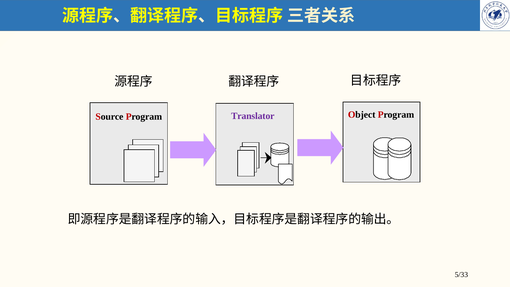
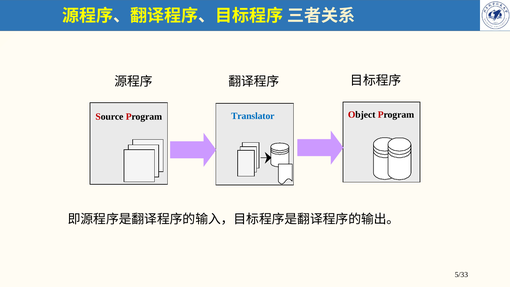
Translator colour: purple -> blue (253, 116)
